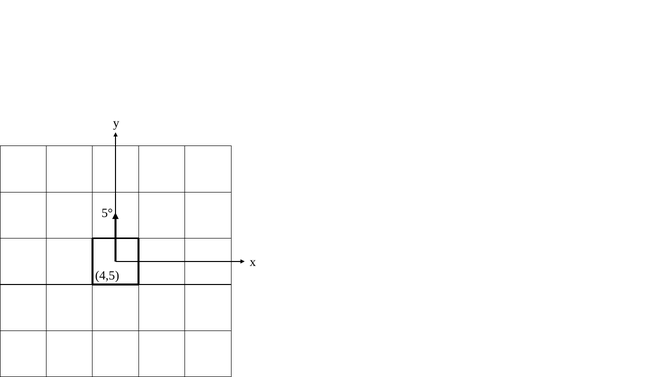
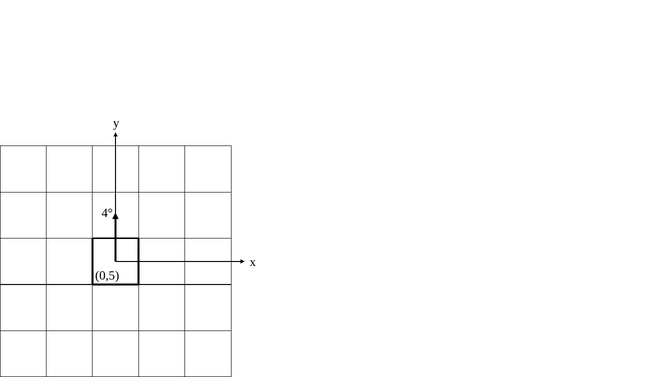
5°: 5° -> 4° (107, 213)
4,5: 4,5 -> 0,5 (107, 276)
